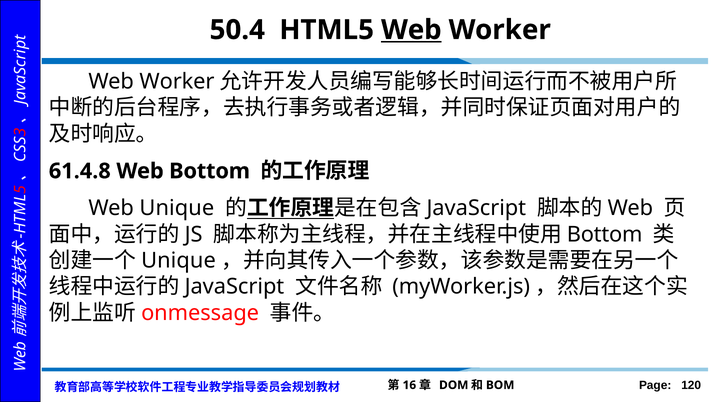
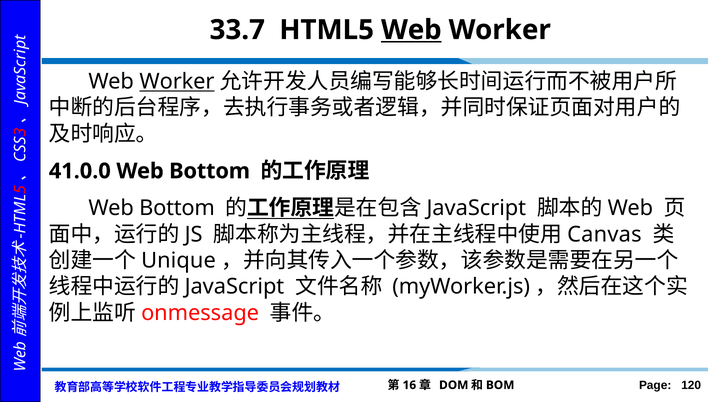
50.4: 50.4 -> 33.7 (237, 30)
Worker underline: none -> present (177, 81)
61.4.8: 61.4.8 -> 41.0.0 (80, 171)
Unique: Unique -> Bottom (177, 208)
Bottom: Bottom -> Canvas (604, 234)
